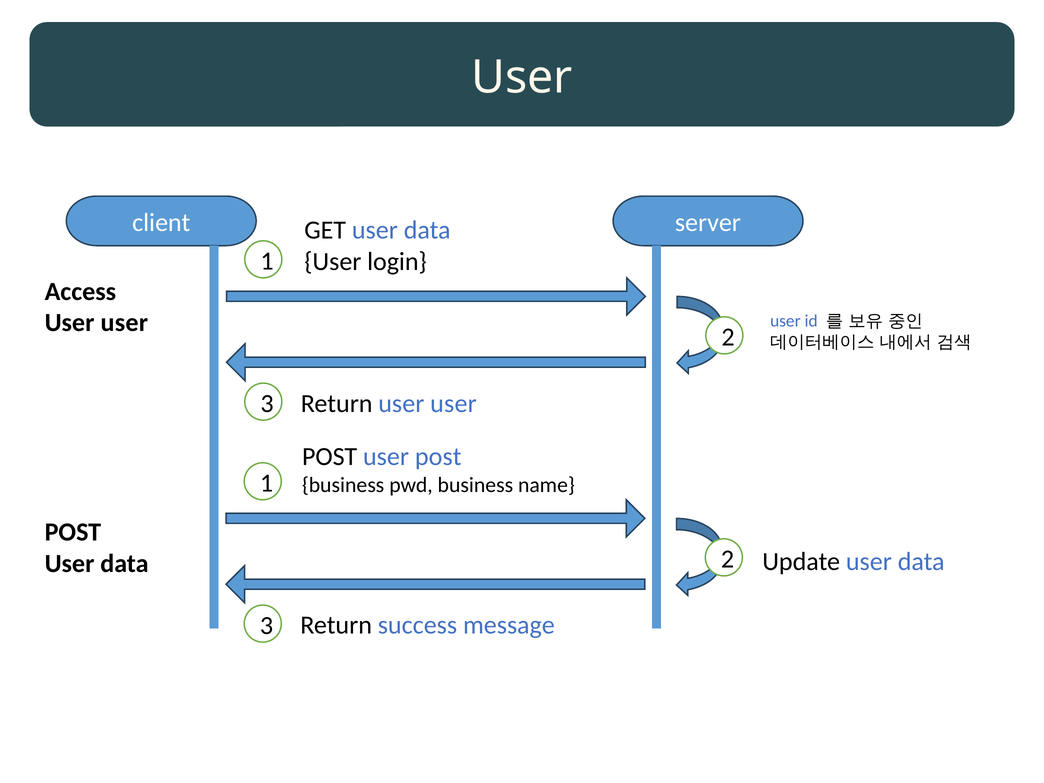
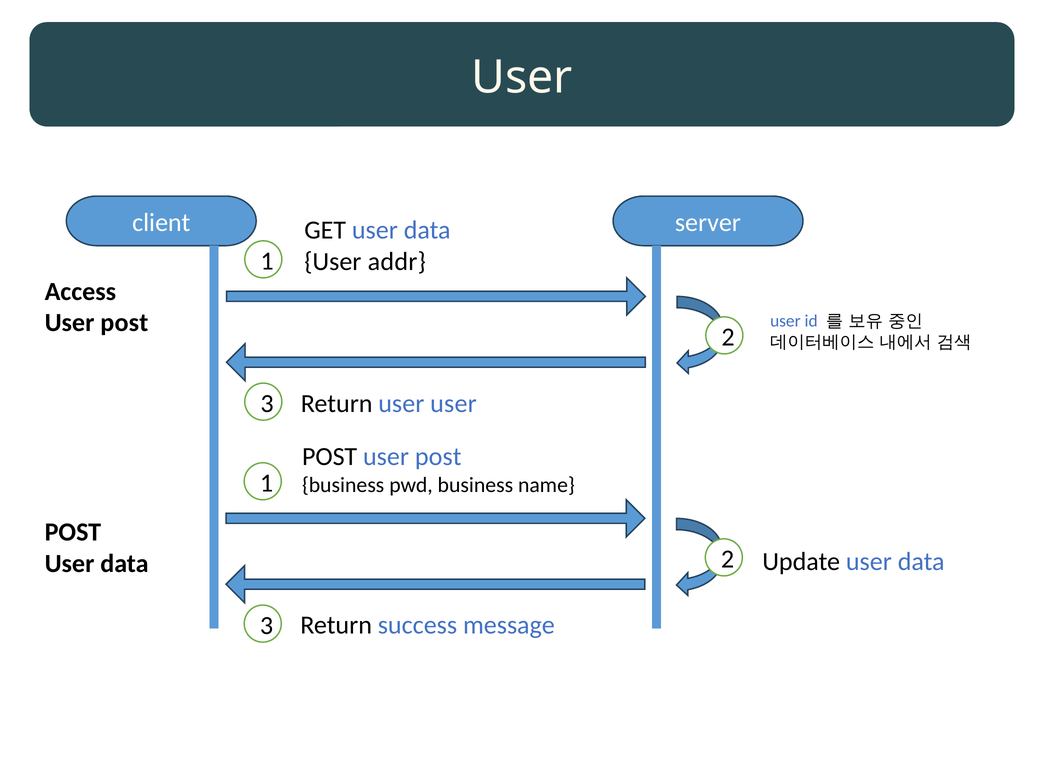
login: login -> addr (397, 261)
user: user -> post (124, 323)
